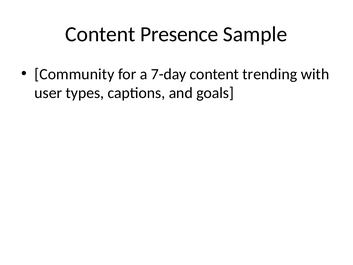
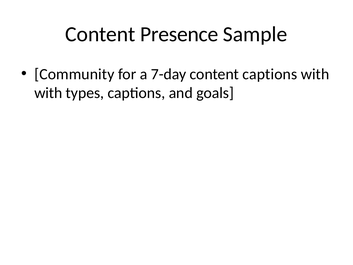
content trending: trending -> captions (270, 74)
user: user -> with (48, 93)
